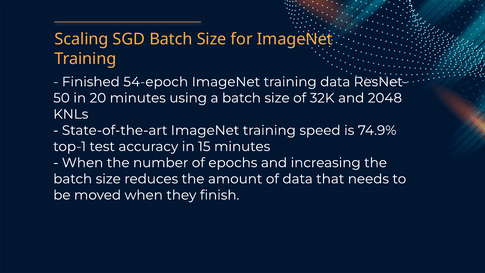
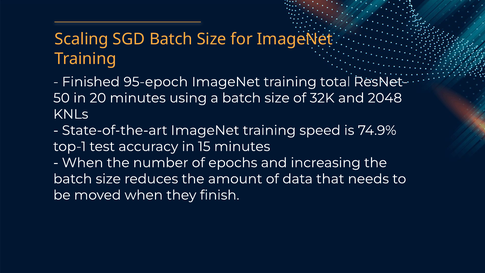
54-epoch: 54-epoch -> 95-epoch (156, 82)
training data: data -> total (335, 82)
